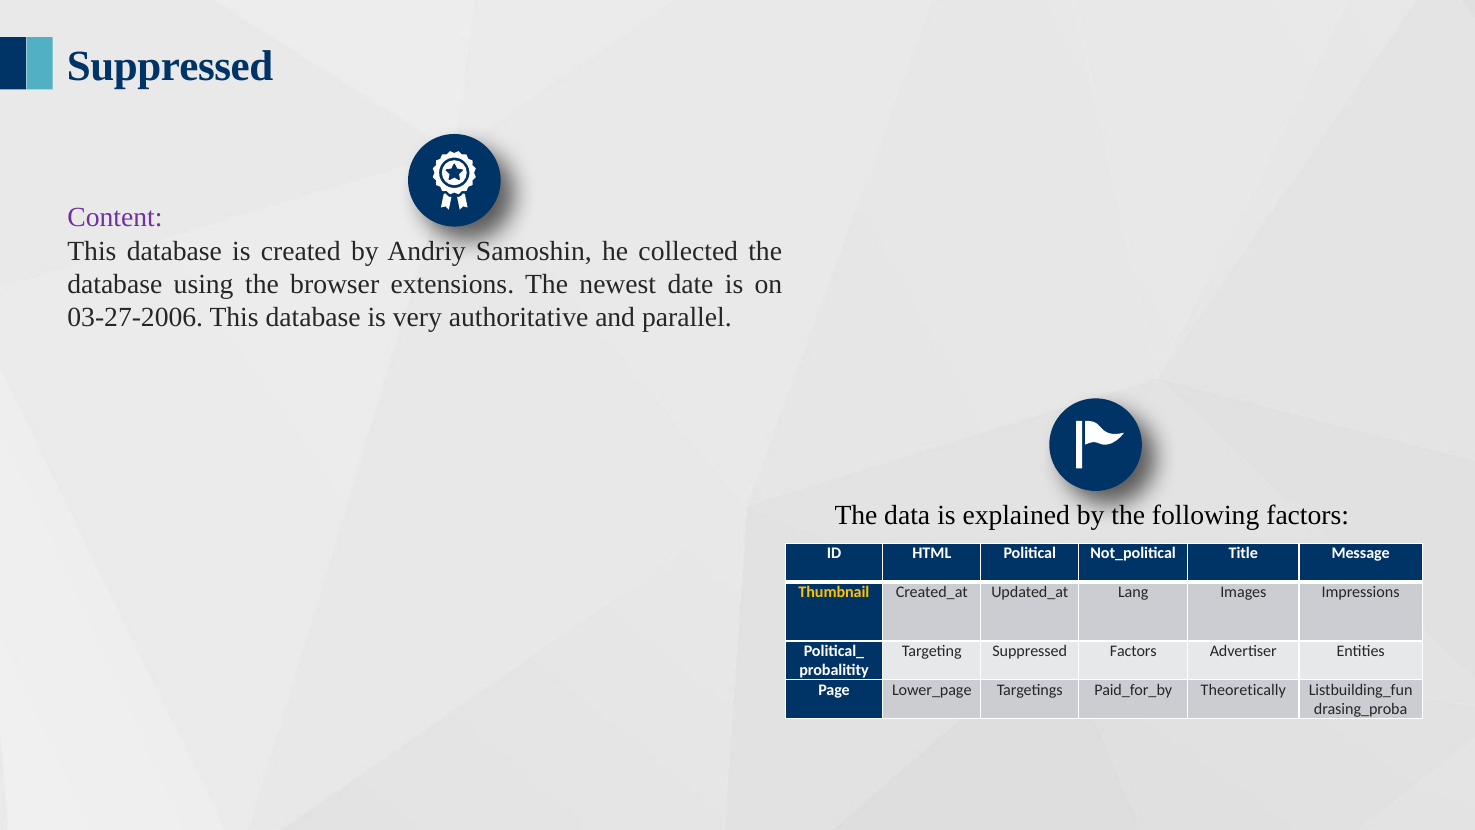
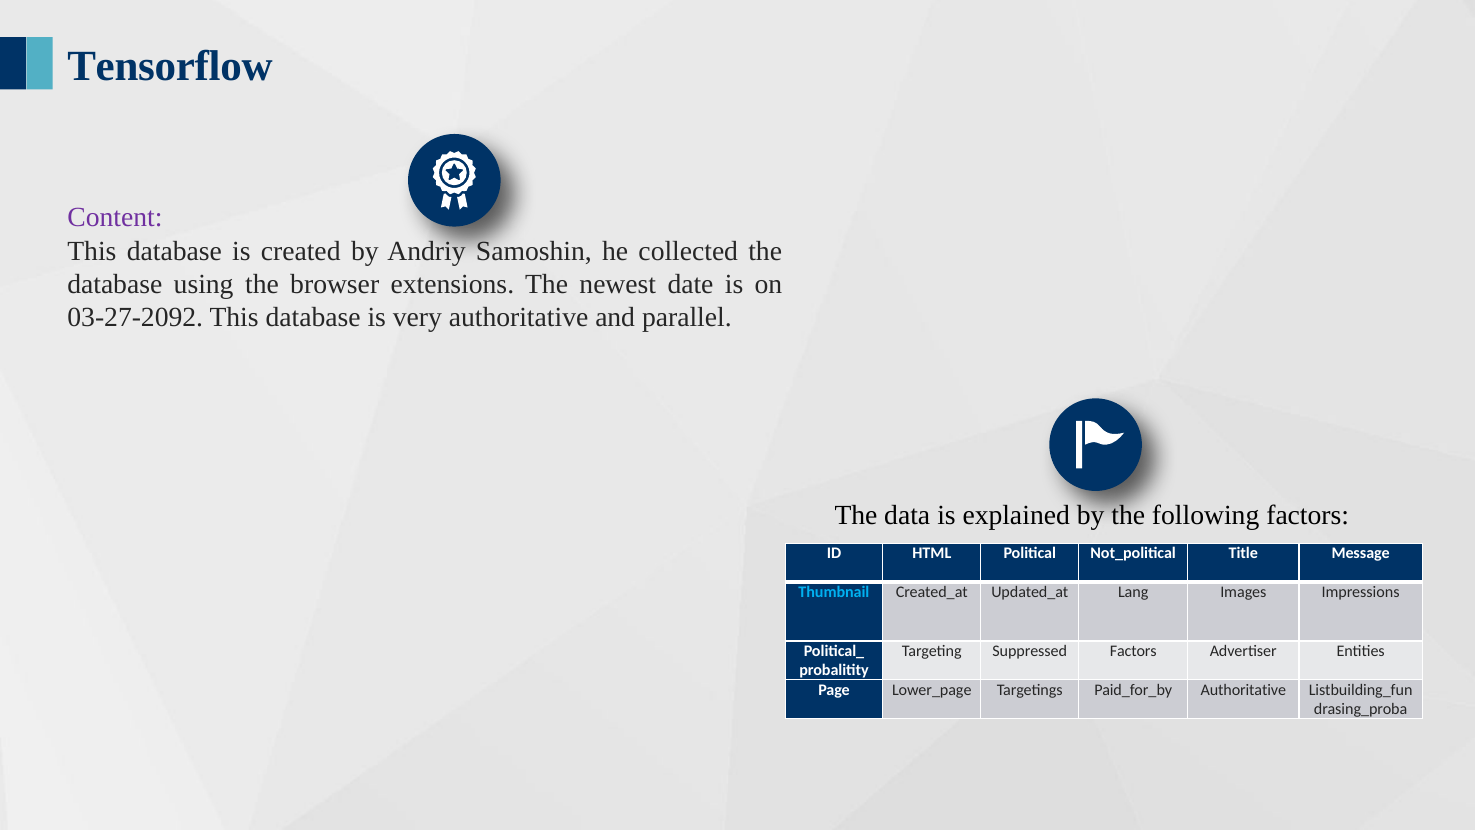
Suppressed: Suppressed -> Tensorflow (170, 66)
03-27-2006: 03-27-2006 -> 03-27-2092 (135, 317)
Thumbnail colour: yellow -> light blue (834, 592)
Theoretically: Theoretically -> Authoritative (1243, 689)
